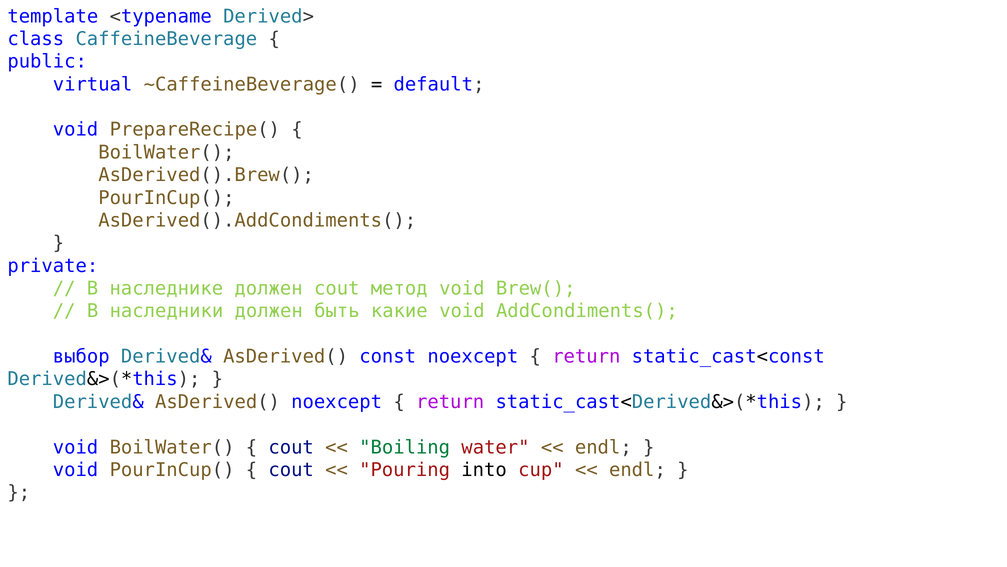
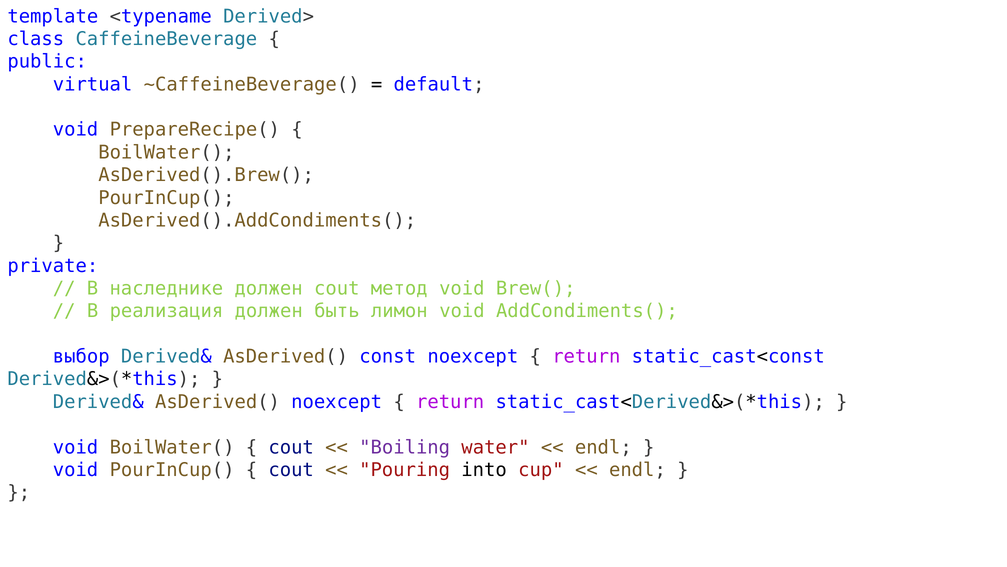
наследники: наследники -> реализация (166, 311)
какие: какие -> лимон (399, 311)
Boiling colour: green -> purple (405, 447)
